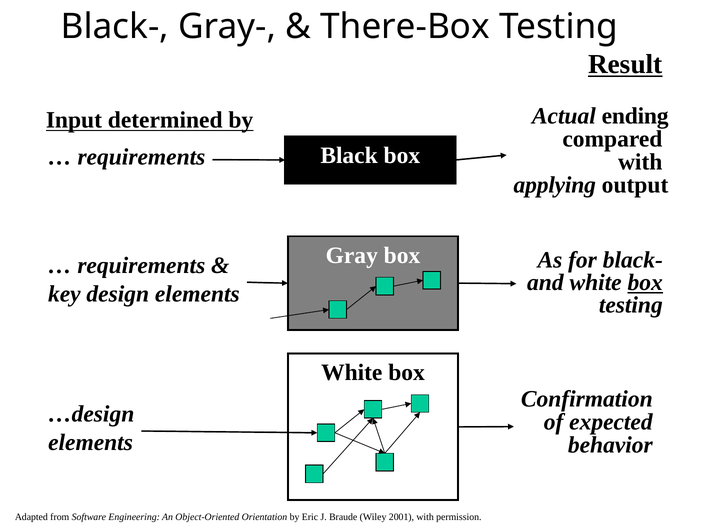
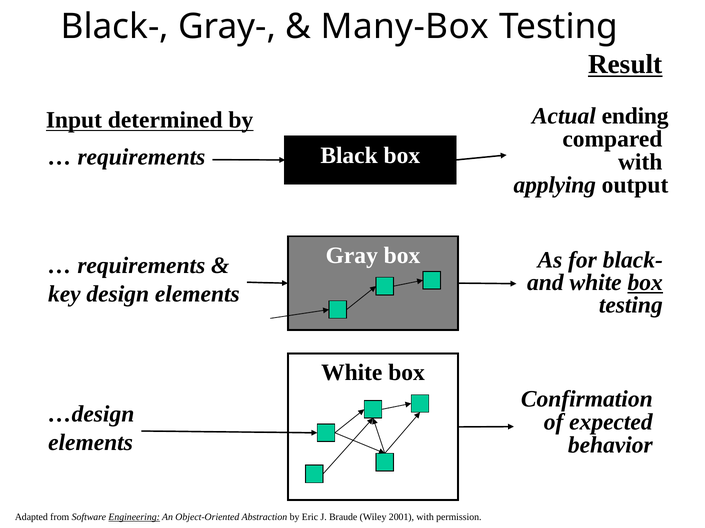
There-Box: There-Box -> Many-Box (405, 27)
Engineering underline: none -> present (134, 518)
Orientation: Orientation -> Abstraction (264, 518)
